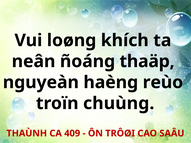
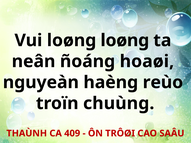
loøng khích: khích -> loøng (125, 40)
thaäp: thaäp -> hoaøi (147, 61)
